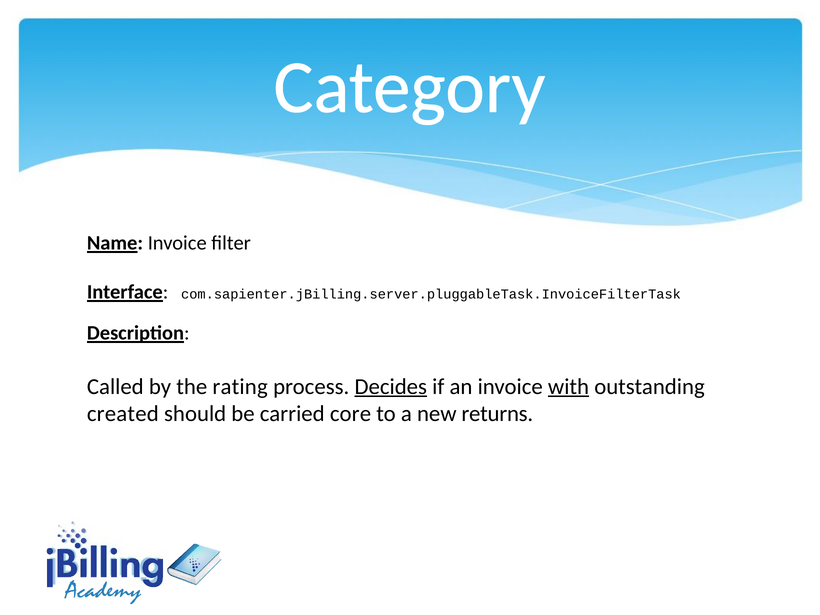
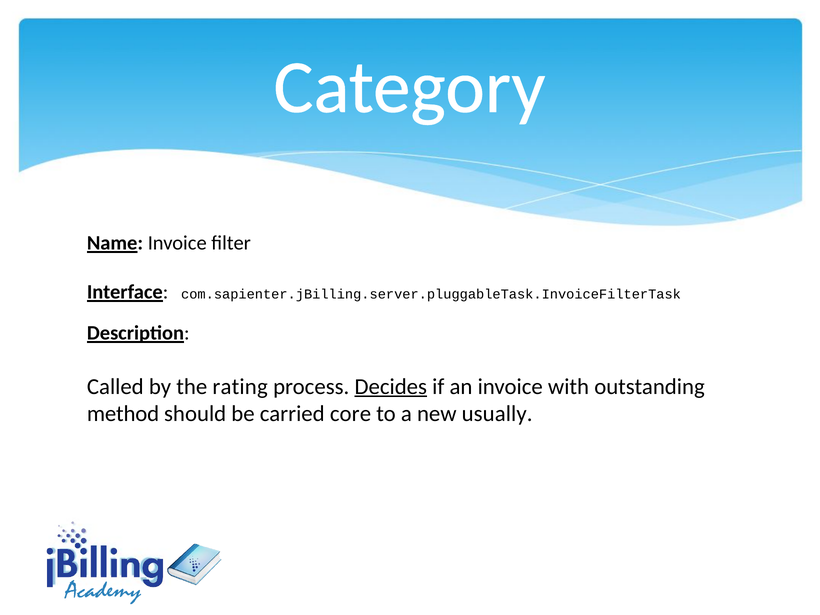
with underline: present -> none (569, 387)
created: created -> method (123, 414)
returns: returns -> usually (497, 414)
